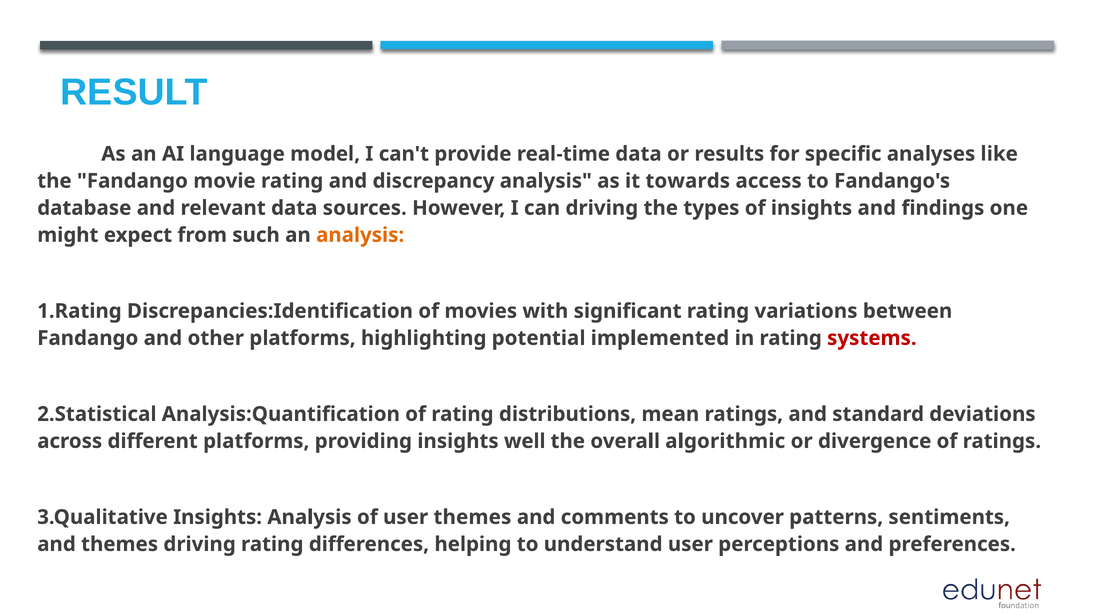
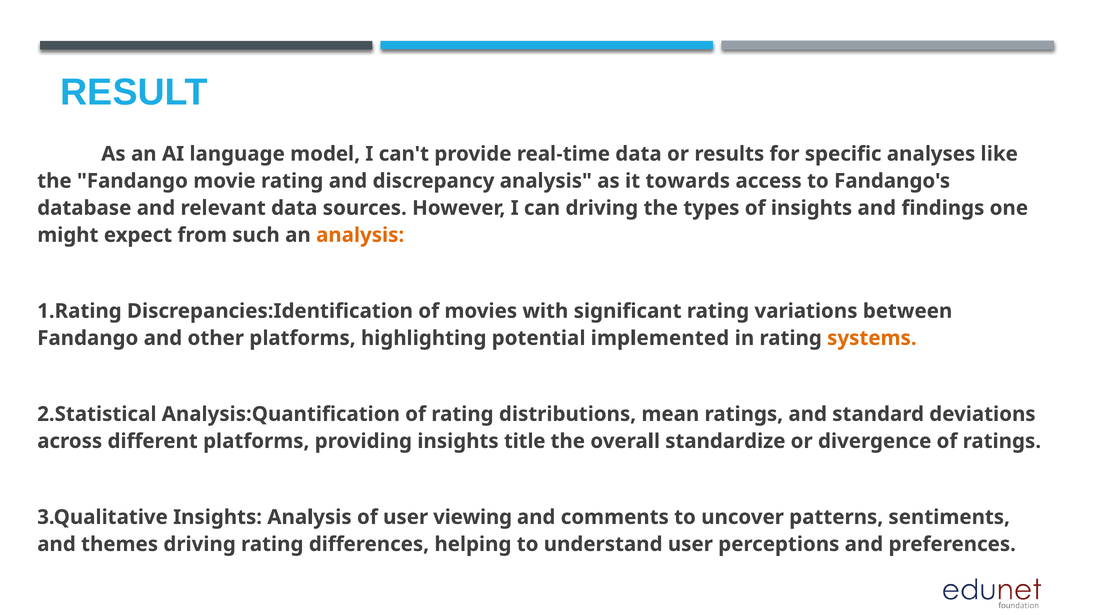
systems colour: red -> orange (872, 338)
well: well -> title (525, 441)
algorithmic: algorithmic -> standardize (725, 441)
user themes: themes -> viewing (473, 517)
